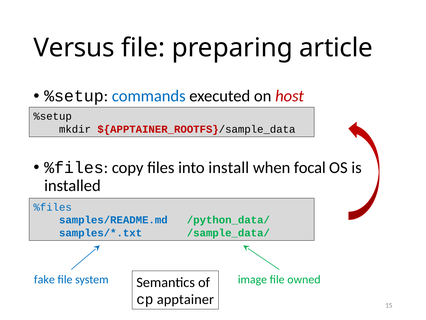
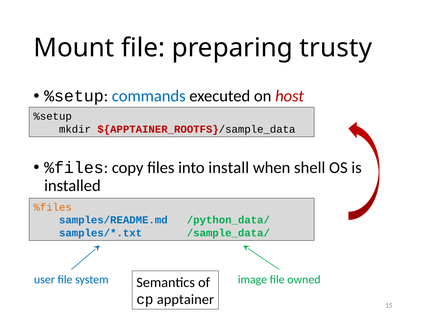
Versus: Versus -> Mount (74, 48)
article: article -> trusty (336, 48)
focal: focal -> shell (310, 167)
%files colour: blue -> orange (53, 207)
fake: fake -> user (44, 279)
